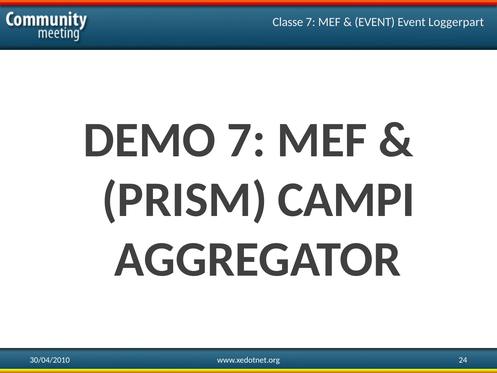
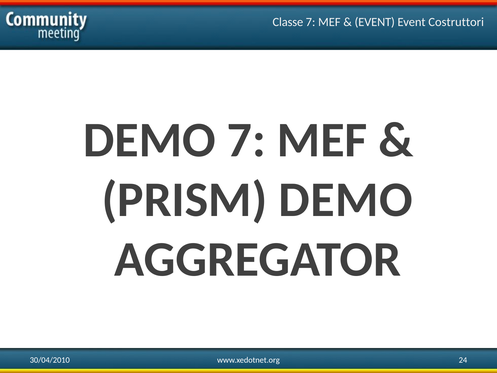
Loggerpart: Loggerpart -> Costruttori (456, 22)
PRISM CAMPI: CAMPI -> DEMO (346, 200)
